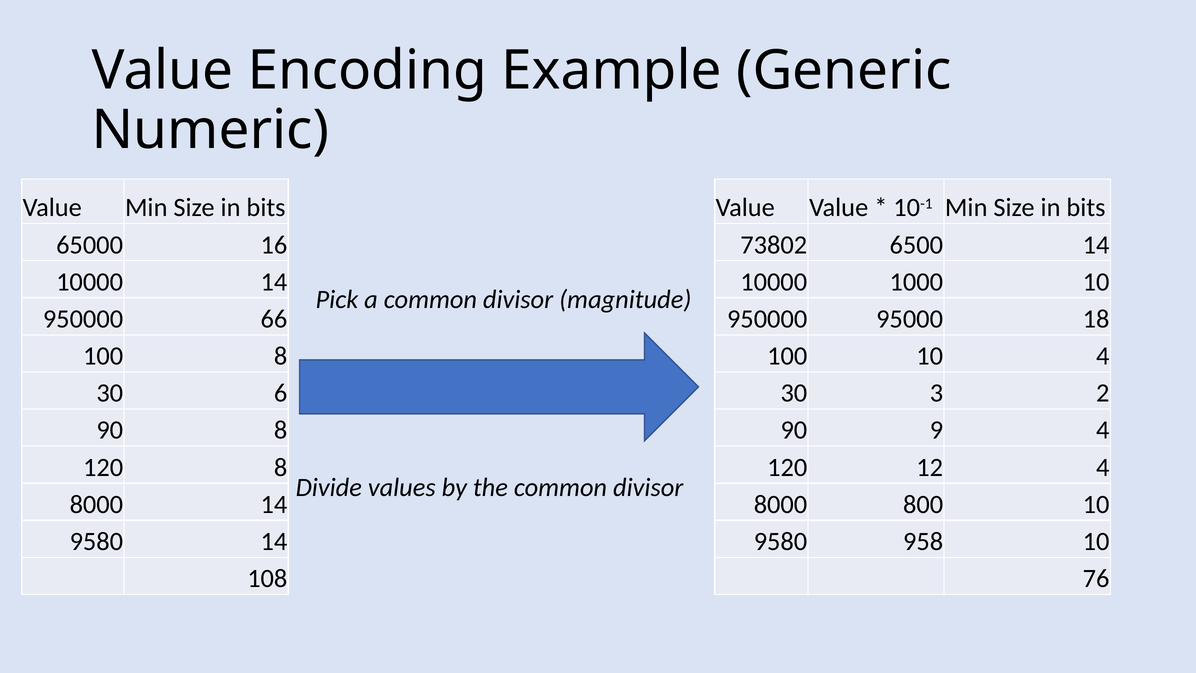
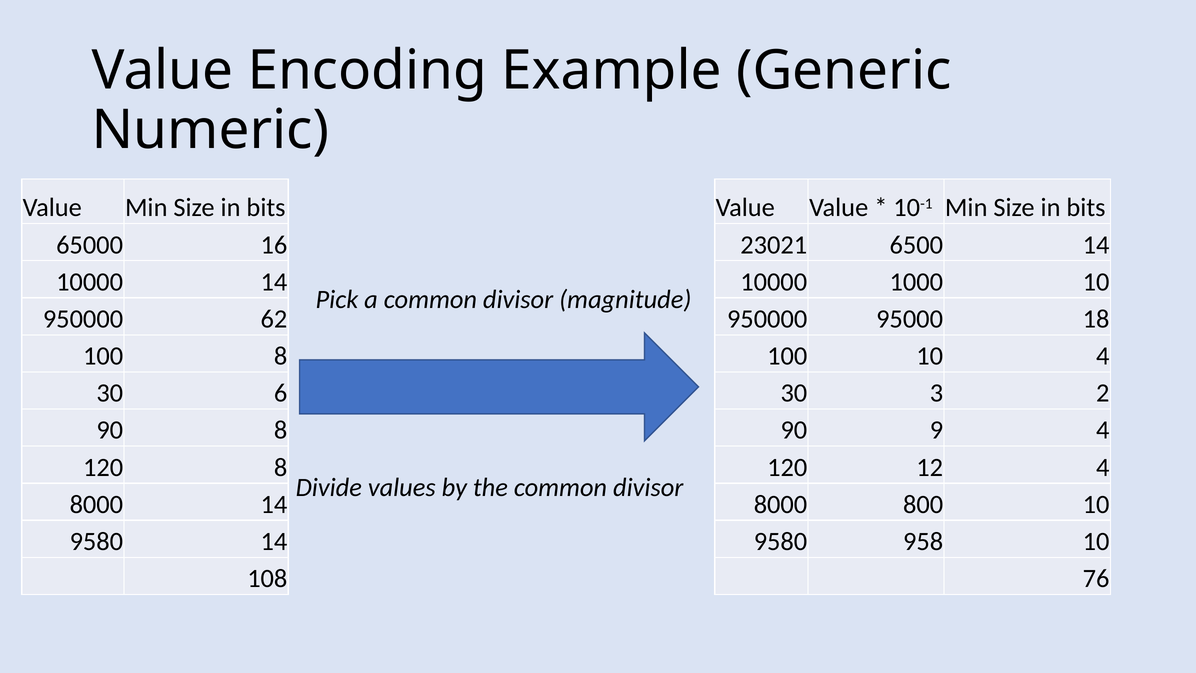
73802: 73802 -> 23021 (774, 245)
66: 66 -> 62 (274, 319)
